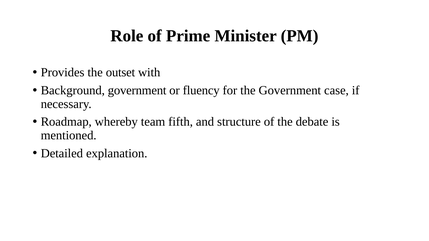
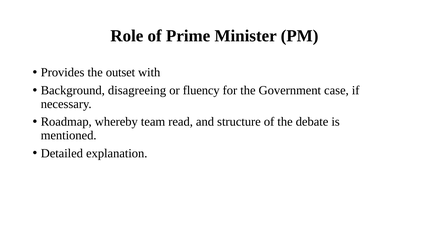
Background government: government -> disagreeing (137, 91)
fifth: fifth -> read (181, 122)
